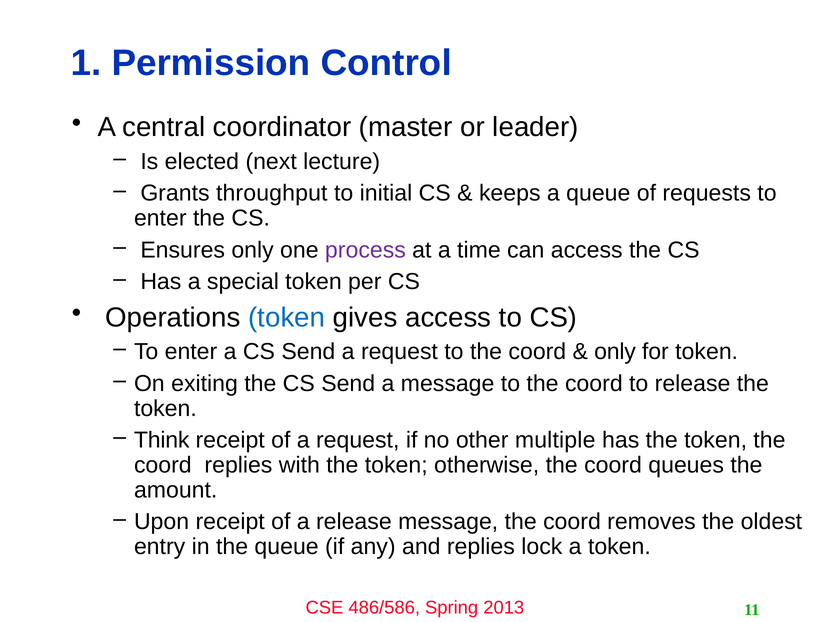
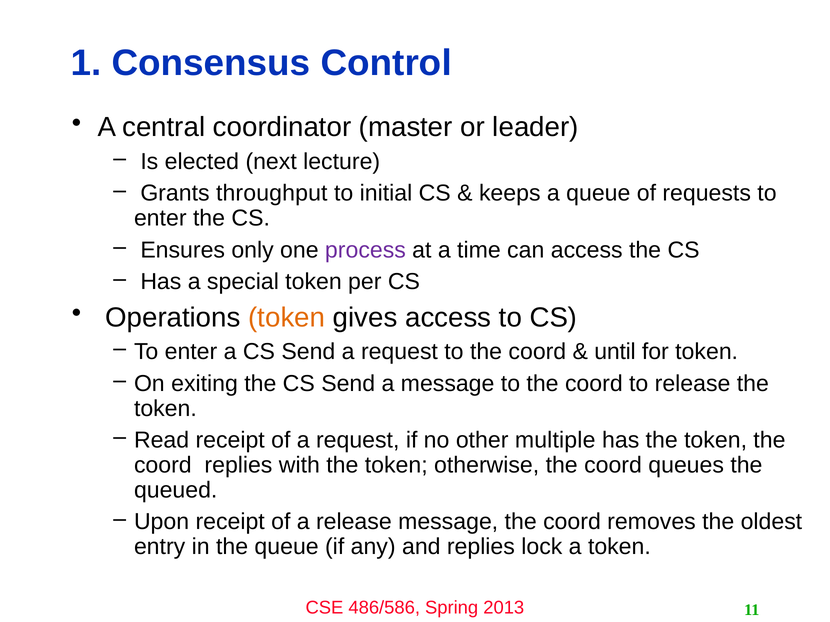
Permission: Permission -> Consensus (211, 63)
token colour: blue -> orange (287, 318)
only: only -> until (615, 352)
Think: Think -> Read (162, 441)
amount: amount -> queued (176, 490)
